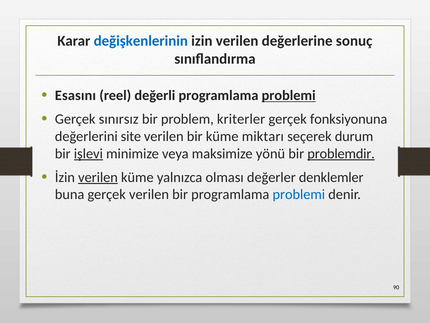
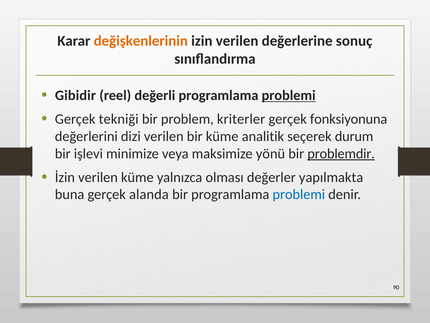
değişkenlerinin colour: blue -> orange (141, 41)
Esasını: Esasını -> Gibidir (75, 95)
sınırsız: sınırsız -> tekniği (119, 119)
site: site -> dizi (131, 136)
miktarı: miktarı -> analitik (263, 136)
işlevi underline: present -> none (88, 153)
verilen underline: present -> none (98, 177)
denklemler: denklemler -> yapılmakta (331, 177)
gerçek verilen: verilen -> alanda (149, 194)
